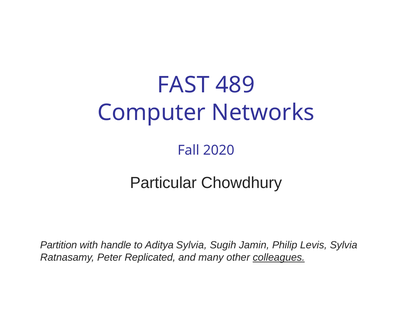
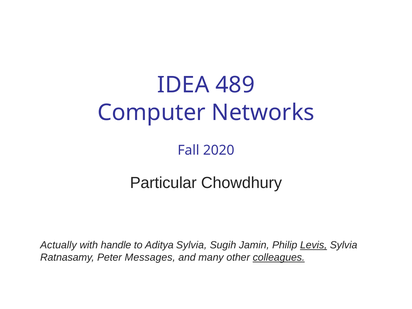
FAST: FAST -> IDEA (183, 85)
Partition: Partition -> Actually (58, 245)
Levis underline: none -> present (314, 245)
Replicated: Replicated -> Messages (150, 257)
